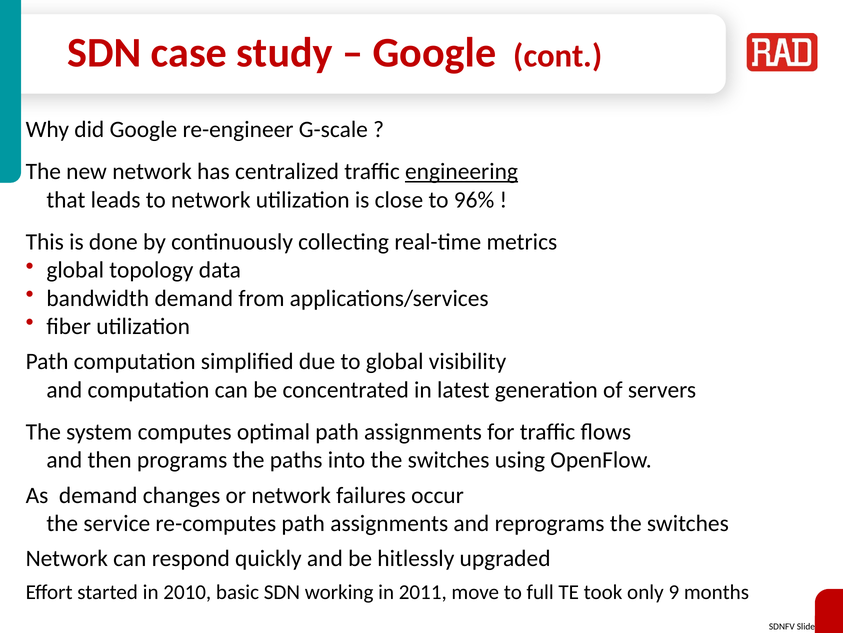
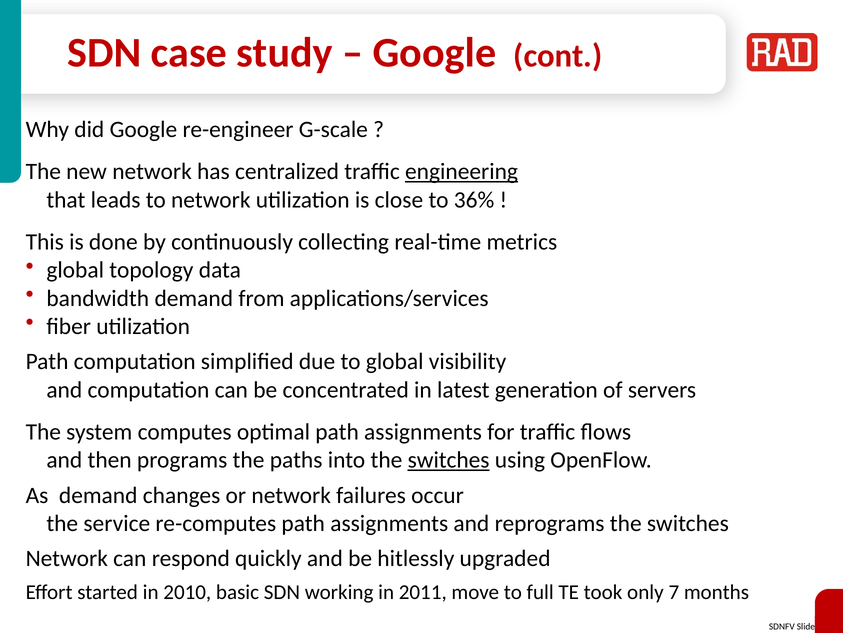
96%: 96% -> 36% (474, 200)
switches underline: none -> present (449, 460)
9: 9 -> 7 (674, 592)
